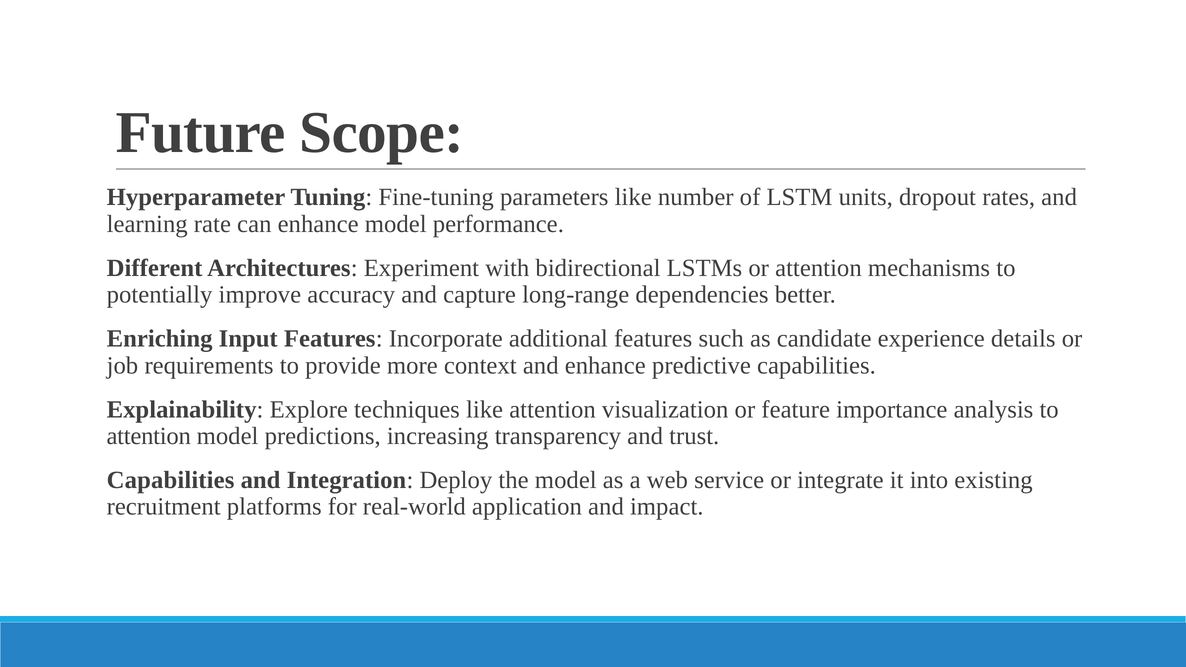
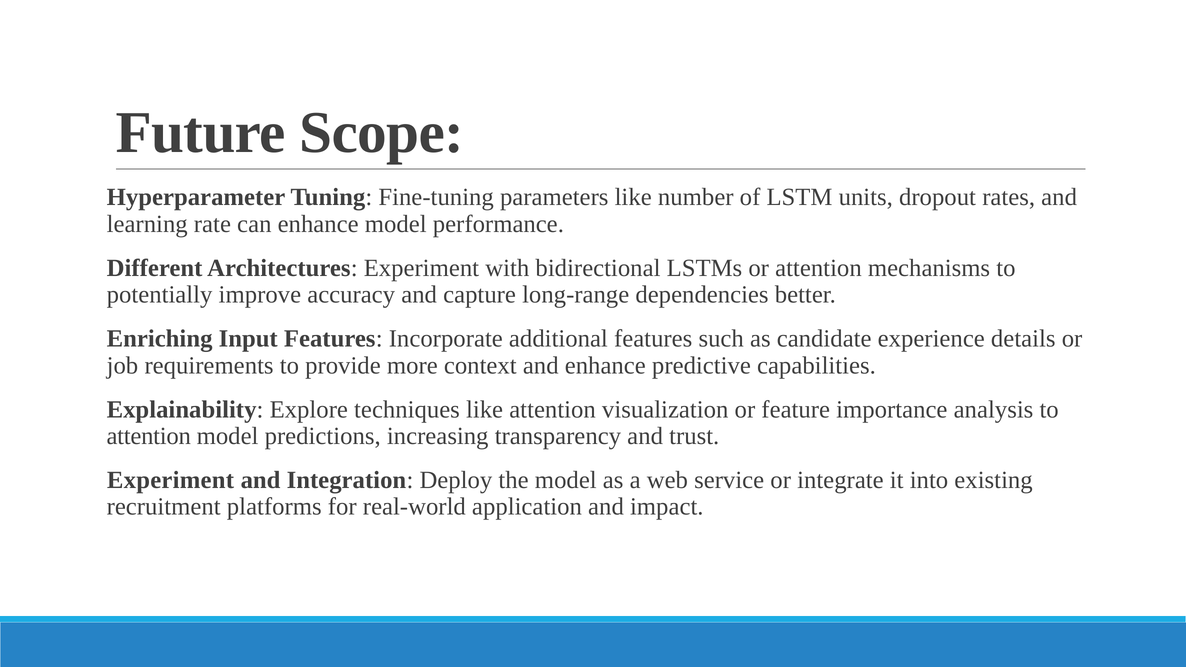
Capabilities: Capabilities -> Experiment (171, 480)
